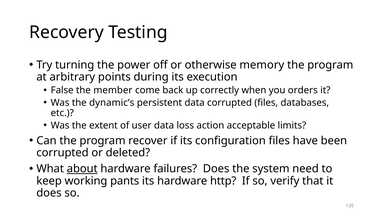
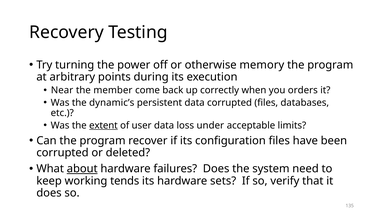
False: False -> Near (62, 90)
extent underline: none -> present (103, 125)
action: action -> under (210, 125)
pants: pants -> tends (125, 180)
http: http -> sets (223, 180)
